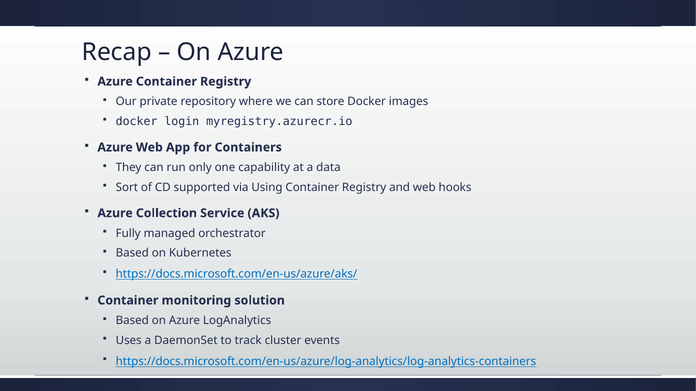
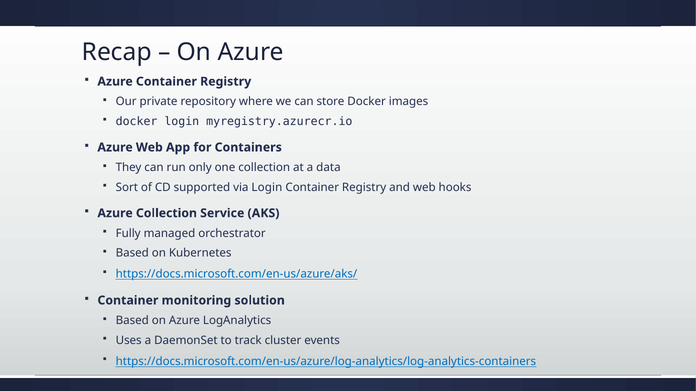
one capability: capability -> collection (264, 168)
via Using: Using -> Login (267, 187)
